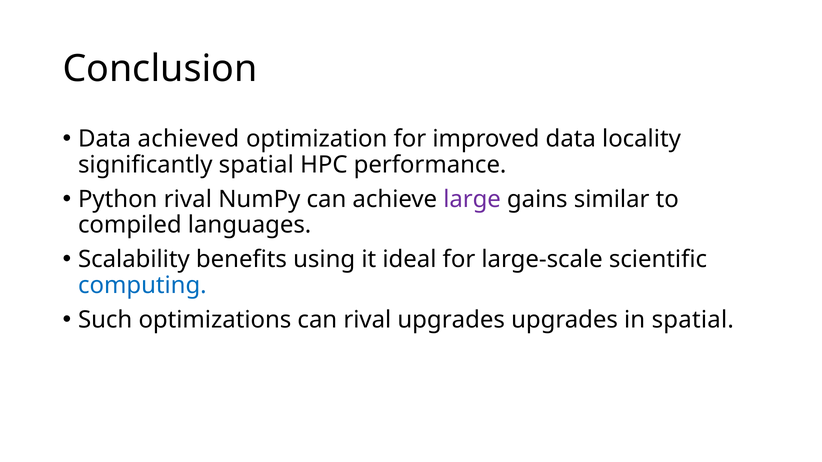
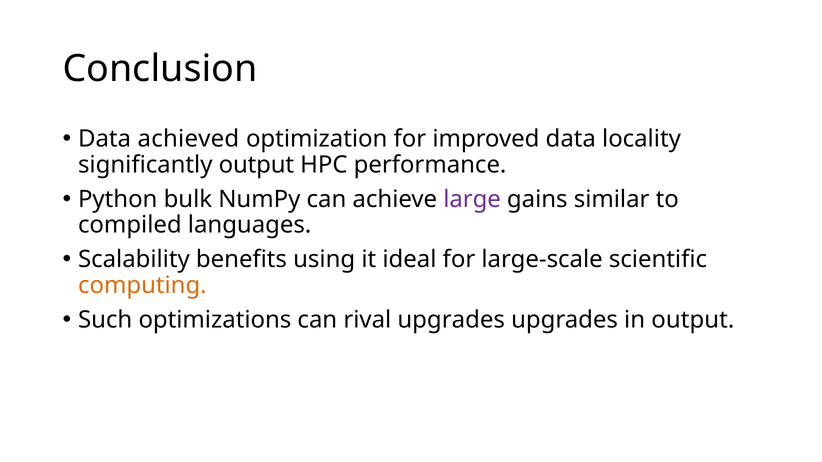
significantly spatial: spatial -> output (256, 165)
Python rival: rival -> bulk (188, 199)
computing colour: blue -> orange (142, 286)
in spatial: spatial -> output (693, 320)
